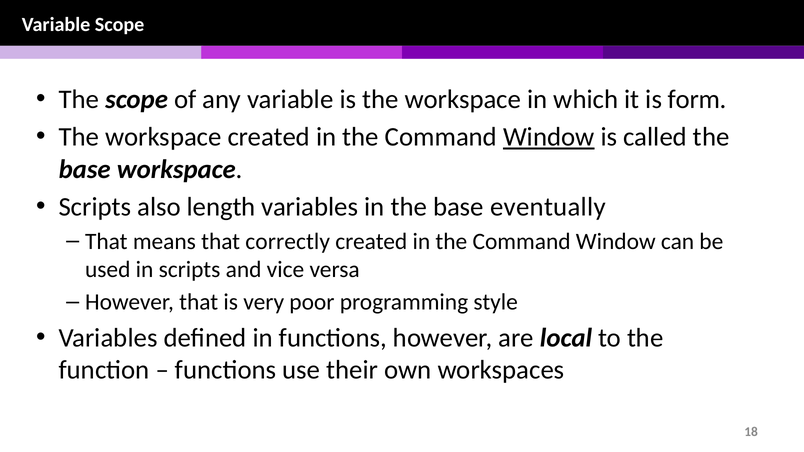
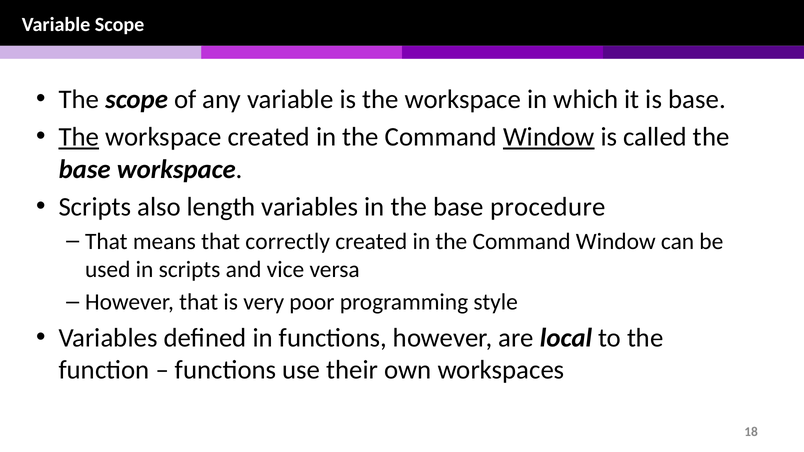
is form: form -> base (697, 100)
The underline: none -> present (79, 137)
eventually: eventually -> procedure (548, 207)
